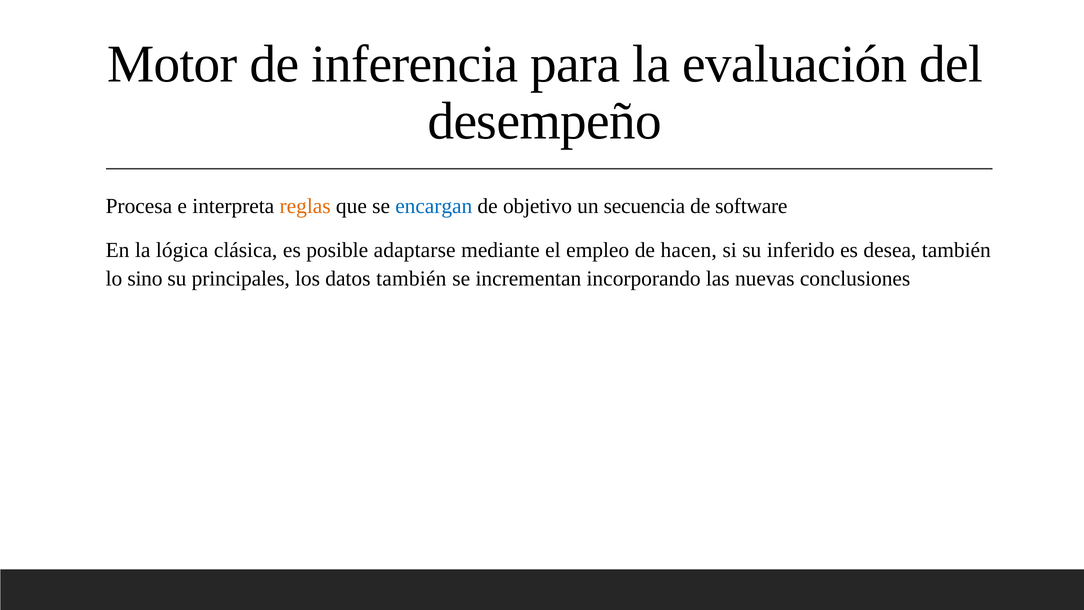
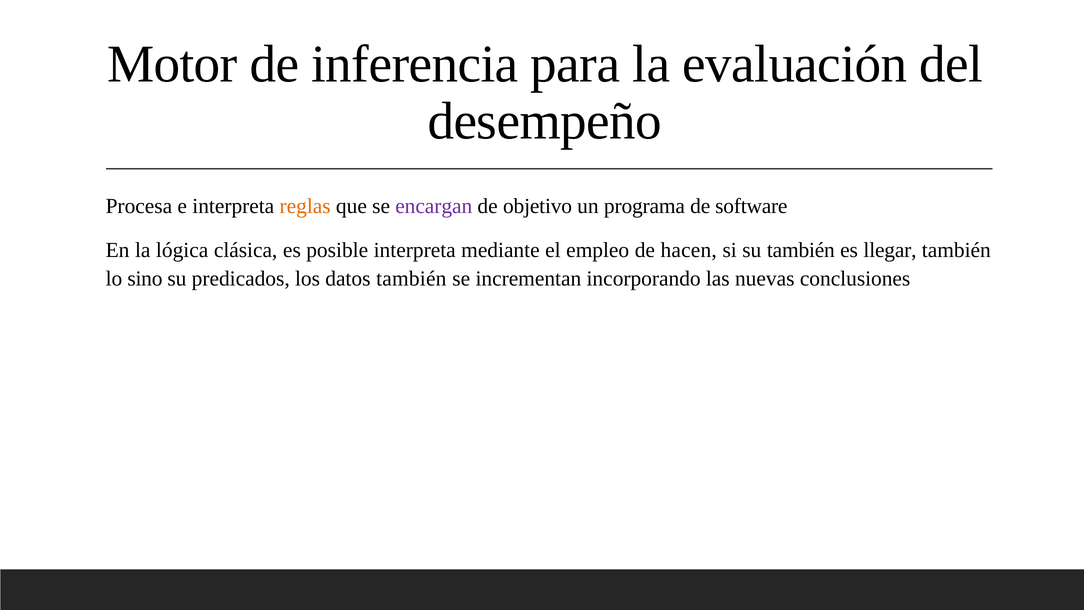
encargan colour: blue -> purple (434, 206)
secuencia: secuencia -> programa (644, 206)
posible adaptarse: adaptarse -> interpreta (415, 250)
su inferido: inferido -> también (801, 250)
desea: desea -> llegar (890, 250)
principales: principales -> predicados (241, 279)
